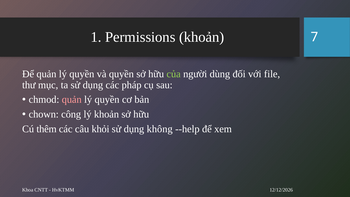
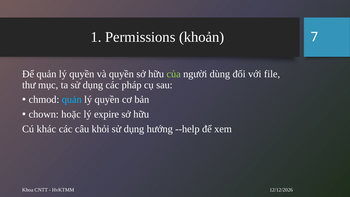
quản colour: pink -> light blue (72, 100)
công: công -> hoặc (71, 114)
lý khoản: khoản -> expire (107, 114)
thêm: thêm -> khác (46, 129)
không: không -> hướng (160, 129)
